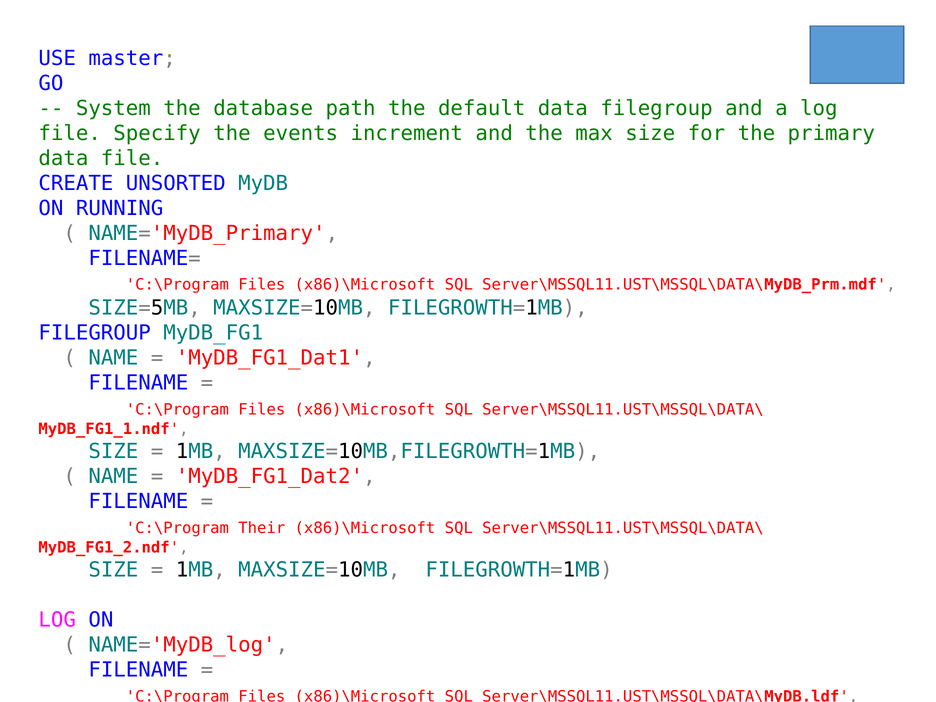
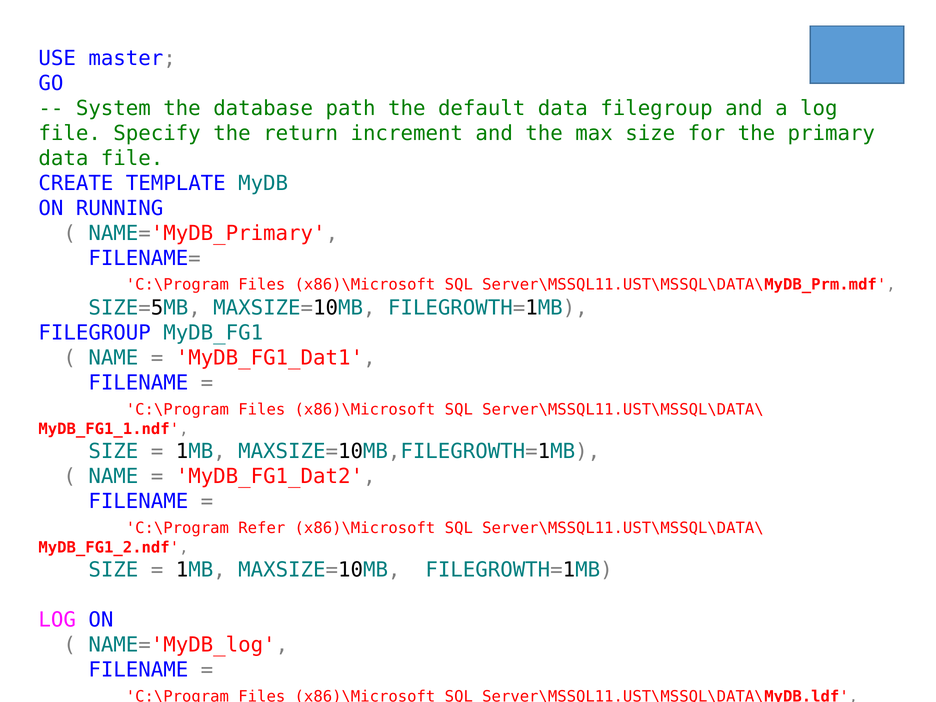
events: events -> return (301, 133)
UNSORTED: UNSORTED -> TEMPLATE (176, 183)
Their: Their -> Refer (262, 528)
